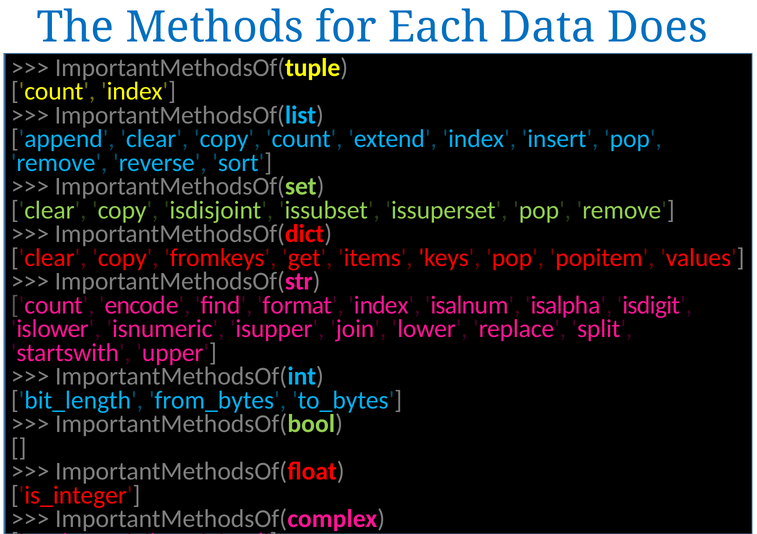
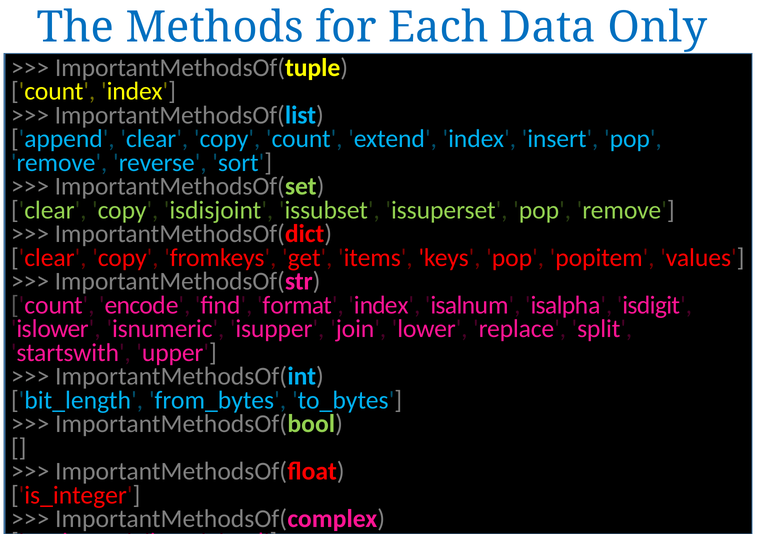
Does: Does -> Only (658, 27)
